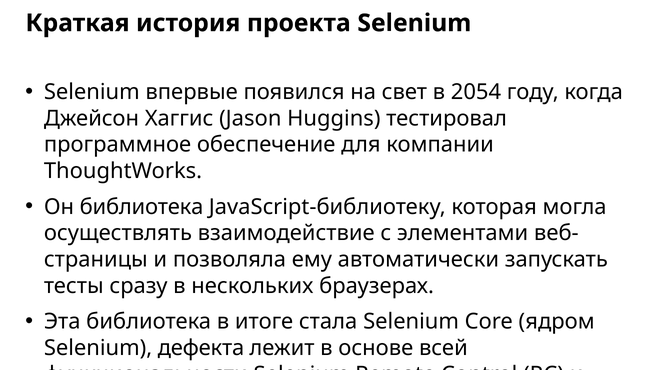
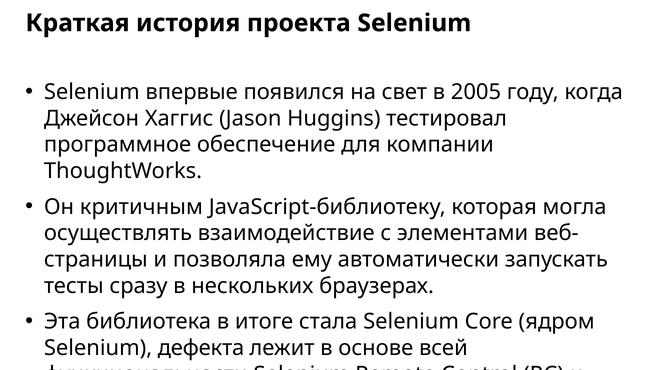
2054: 2054 -> 2005 (476, 92)
Он библиотека: библиотека -> критичным (141, 207)
